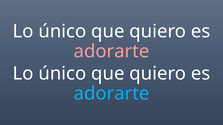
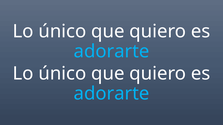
adorarte colour: pink -> light blue (111, 51)
